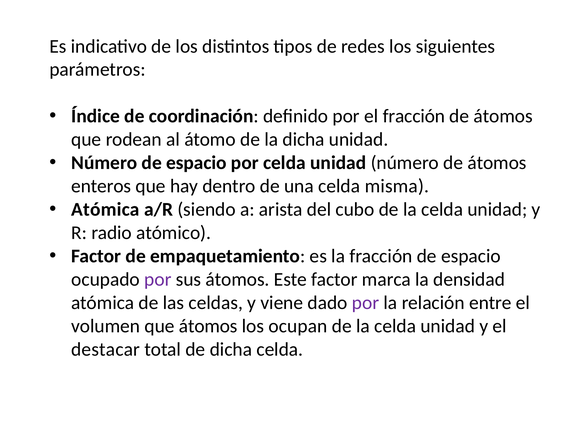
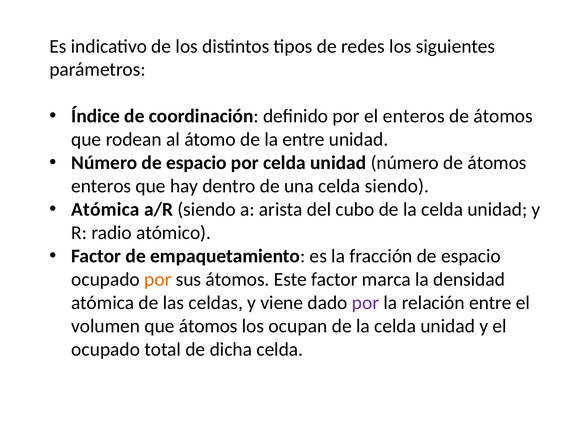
el fracción: fracción -> enteros (414, 116)
la dicha: dicha -> entre (304, 140)
celda misma: misma -> siendo (397, 186)
por colour: purple -> orange (158, 280)
destacar: destacar -> ocupado (106, 349)
